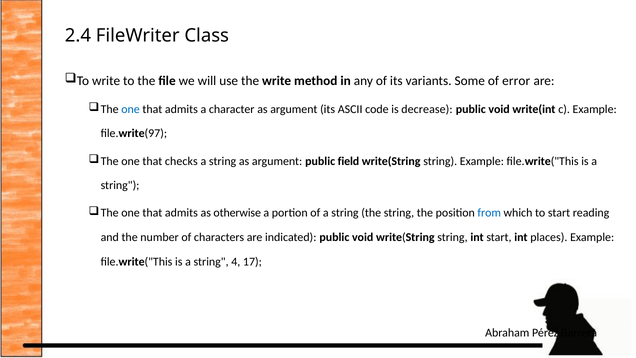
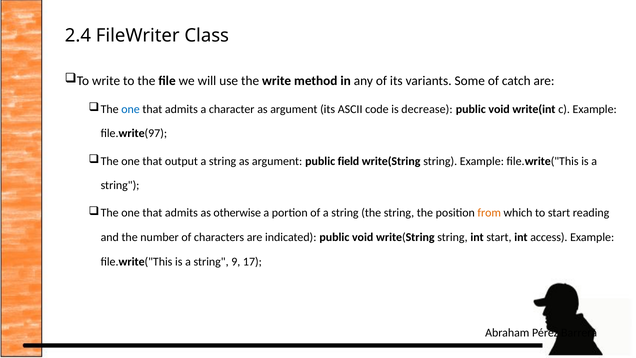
error: error -> catch (516, 81)
checks: checks -> output (181, 161)
from colour: blue -> orange (489, 213)
places: places -> access (549, 237)
4: 4 -> 9 (236, 262)
